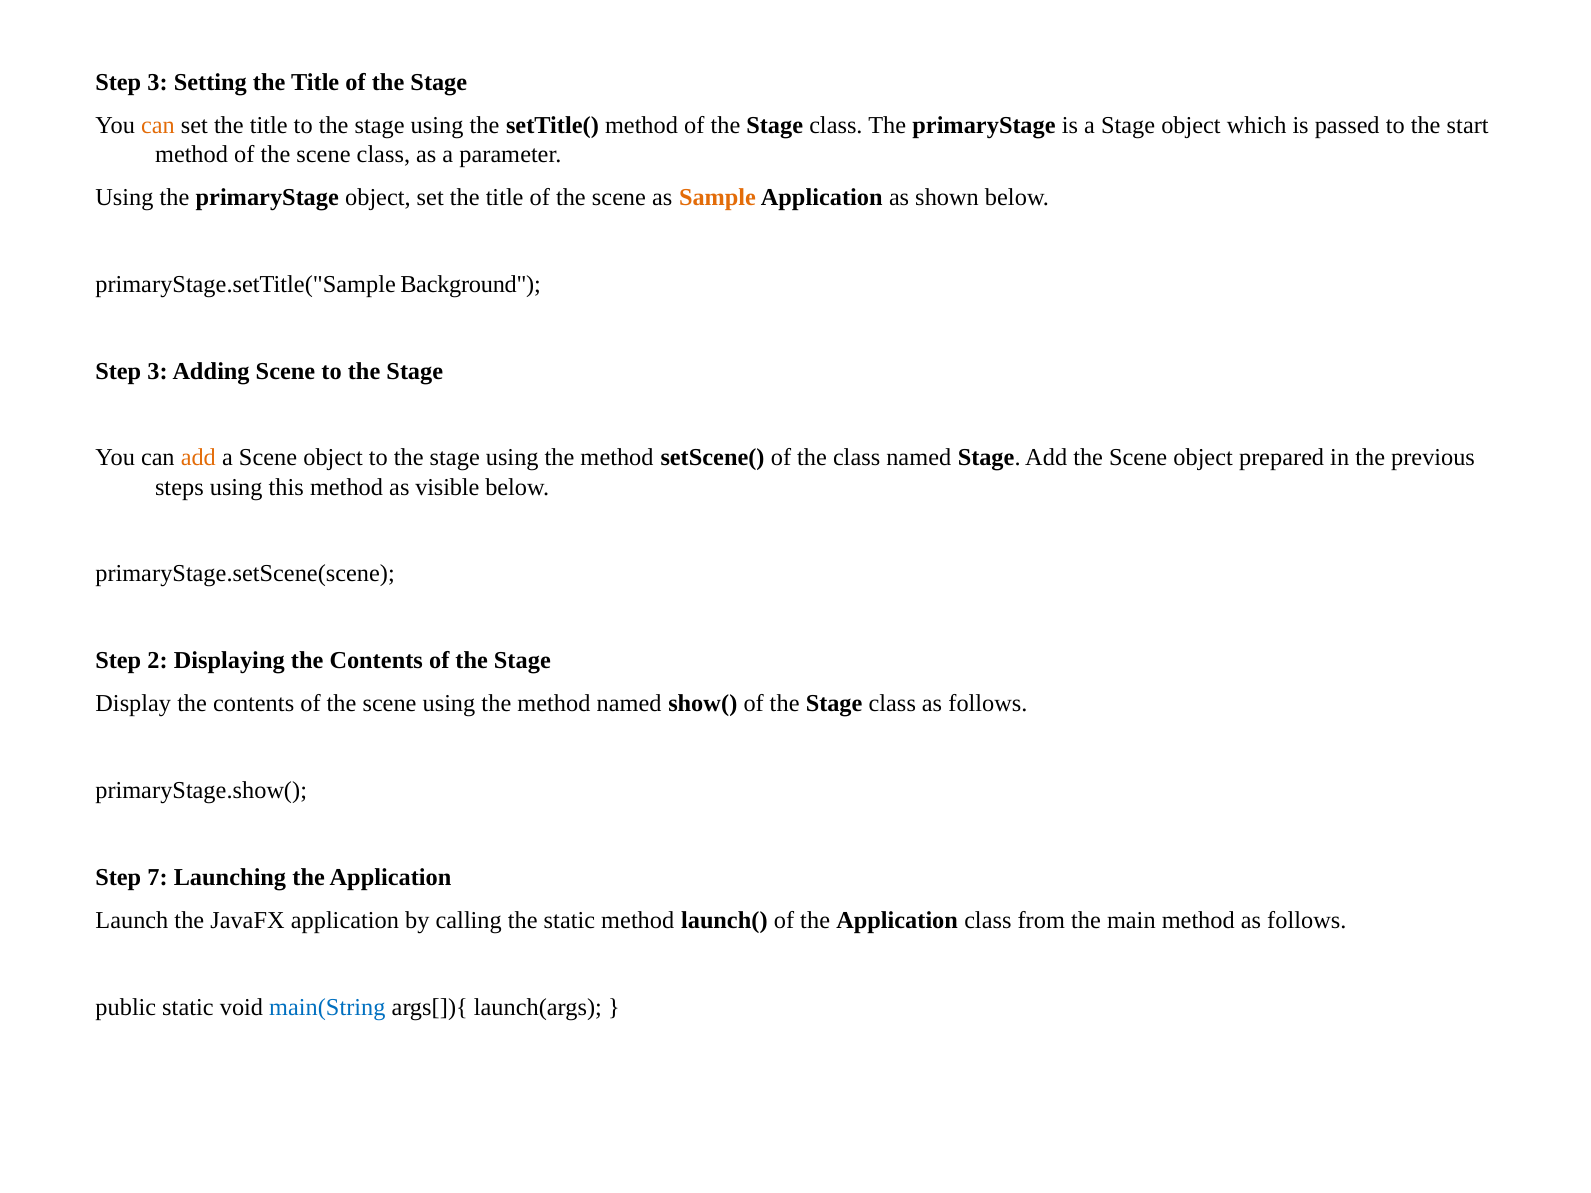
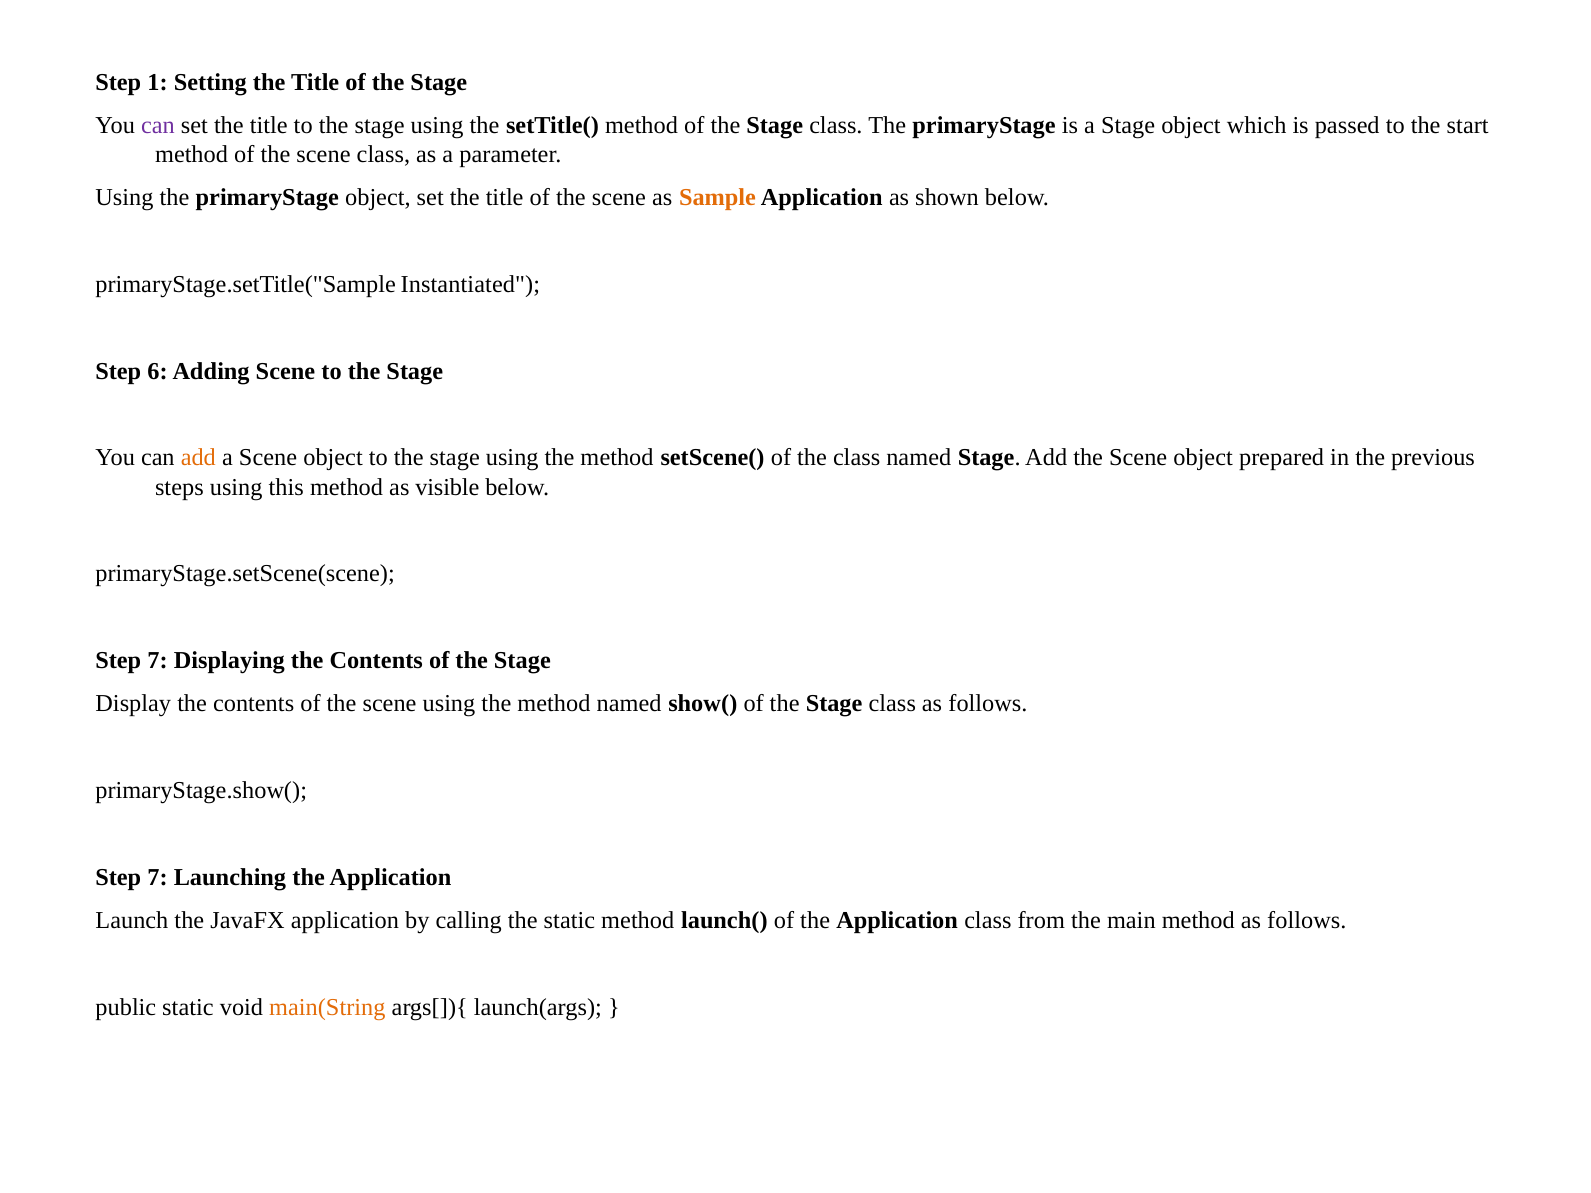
3: 3 -> 1 (157, 82)
can colour: orange -> purple (158, 125)
Background: Background -> Instantiated (470, 285)
3: 3 -> 6 (157, 371)
2: 2 -> 7 (157, 661)
main(String colour: blue -> orange (327, 1007)
